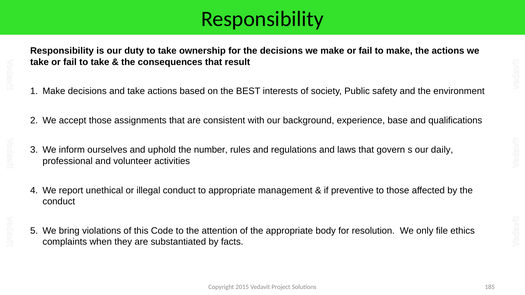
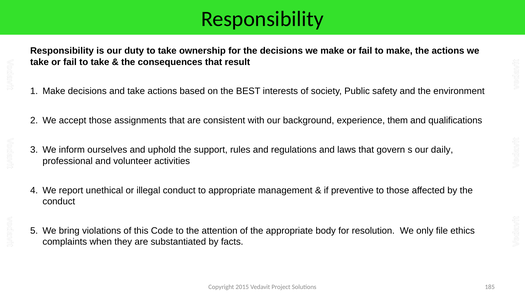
base: base -> them (398, 121)
number: number -> support (211, 150)
